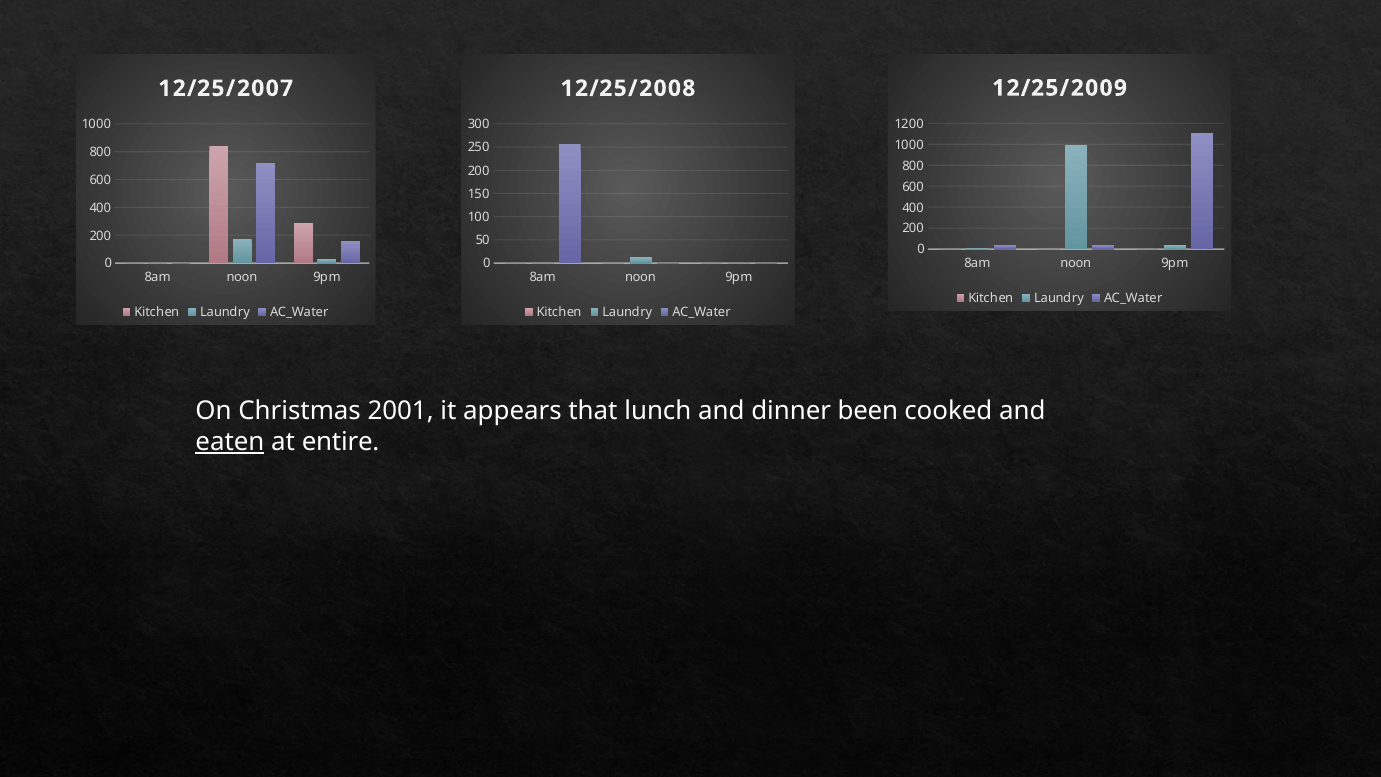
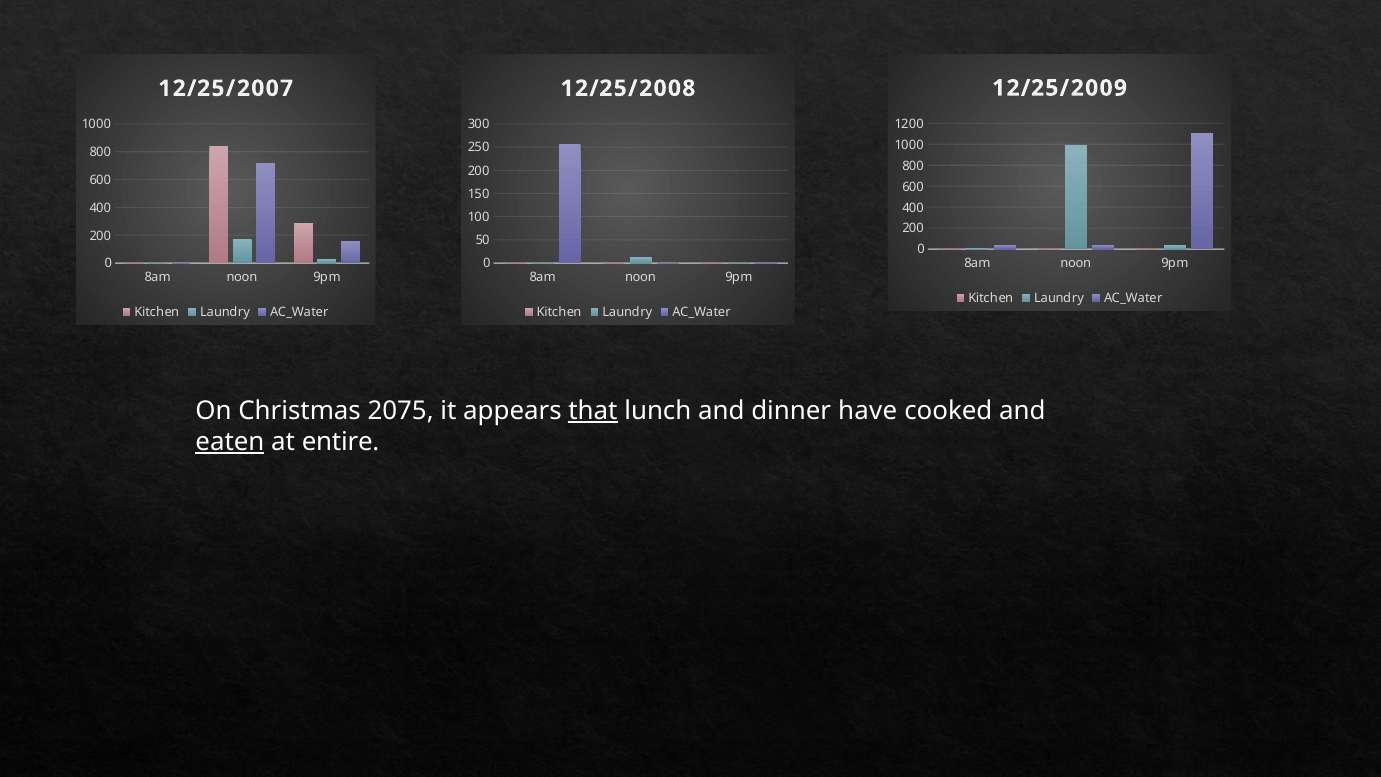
2001: 2001 -> 2075 (401, 411)
that underline: none -> present (593, 411)
been: been -> have (868, 411)
